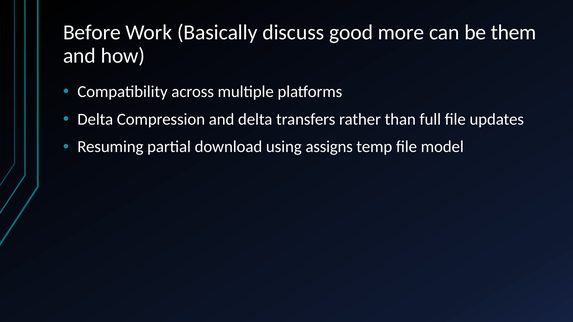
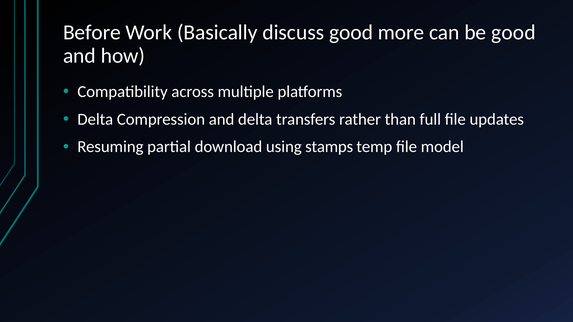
be them: them -> good (513, 33)
assigns: assigns -> stamps (329, 147)
